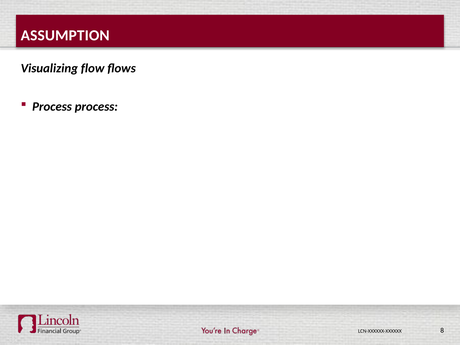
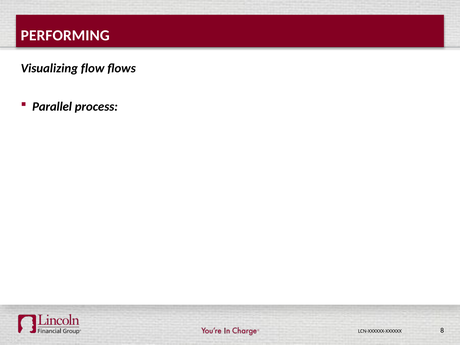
ASSUMPTION: ASSUMPTION -> PERFORMING (65, 36)
Process: Process -> Parallel (52, 107)
